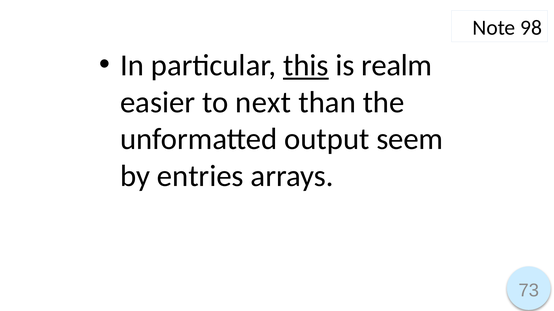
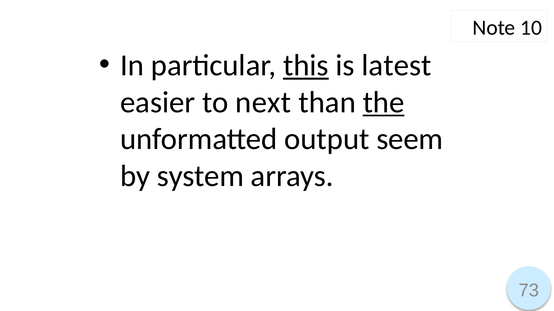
98: 98 -> 10 (531, 28)
realm: realm -> latest (396, 66)
the underline: none -> present (384, 103)
entries: entries -> system (200, 176)
